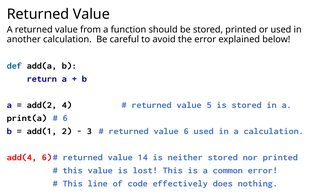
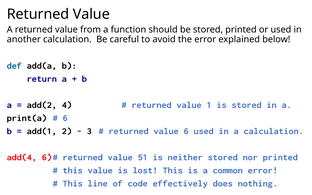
5: 5 -> 1 (209, 105)
14: 14 -> 51 (143, 157)
